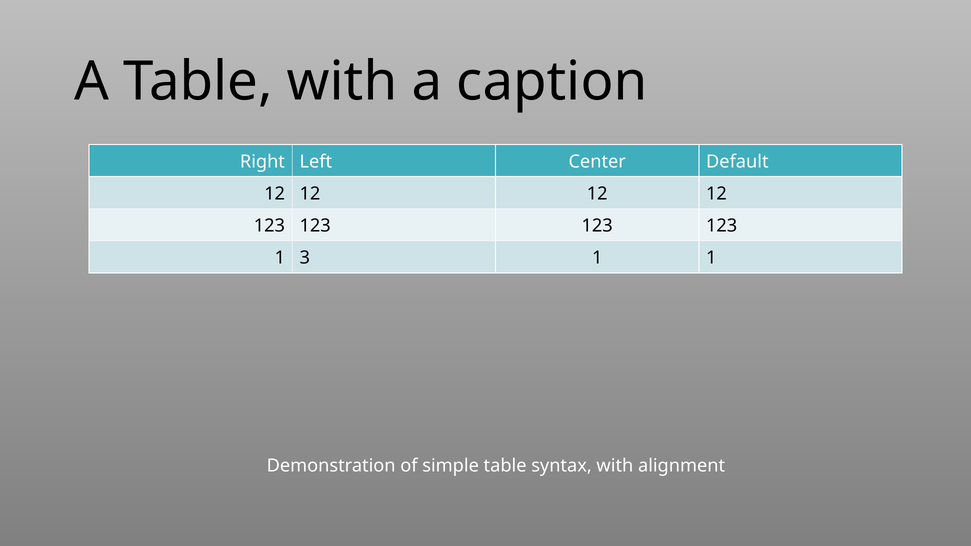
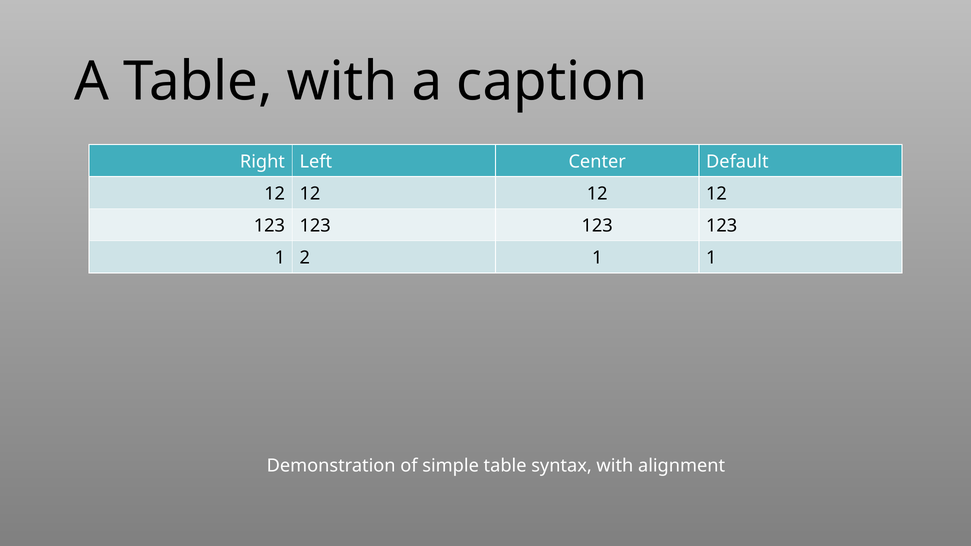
3: 3 -> 2 (305, 258)
